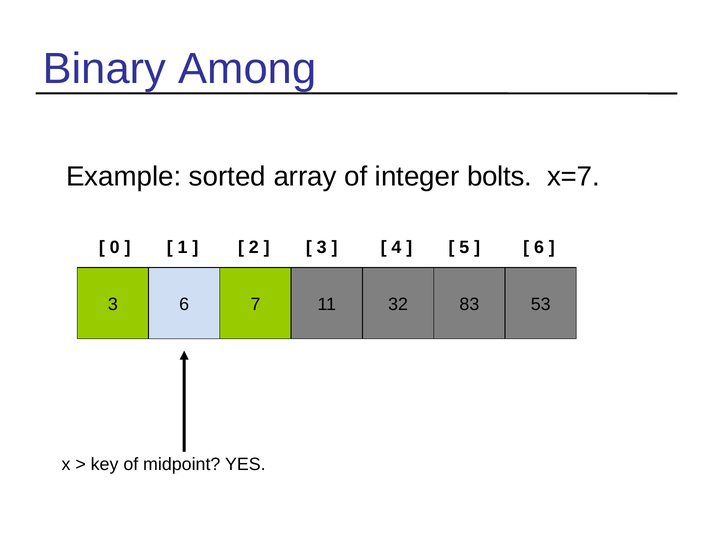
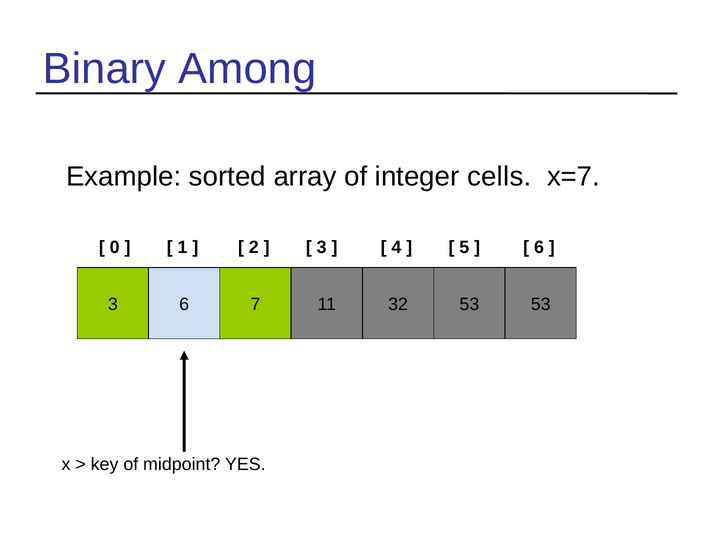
bolts: bolts -> cells (499, 177)
32 83: 83 -> 53 (469, 304)
